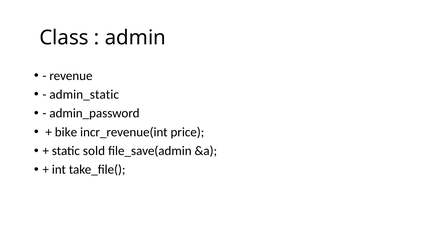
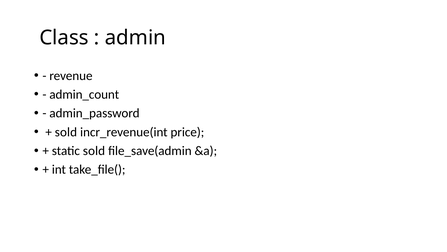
admin_static: admin_static -> admin_count (84, 94)
bike: bike -> sold (66, 132)
